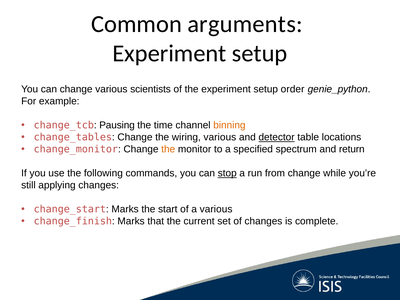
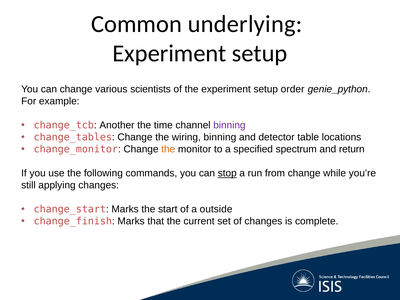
arguments: arguments -> underlying (245, 24)
Pausing: Pausing -> Another (117, 125)
binning colour: orange -> purple (229, 125)
wiring various: various -> binning (220, 137)
detector underline: present -> none (277, 137)
a various: various -> outside (216, 209)
